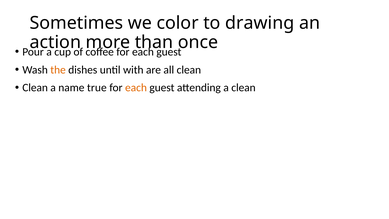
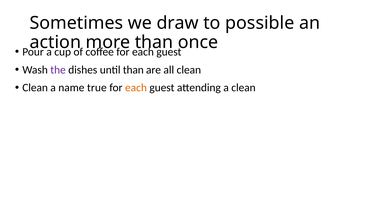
color: color -> draw (178, 23)
drawing: drawing -> possible (260, 23)
the colour: orange -> purple (58, 70)
until with: with -> than (133, 70)
